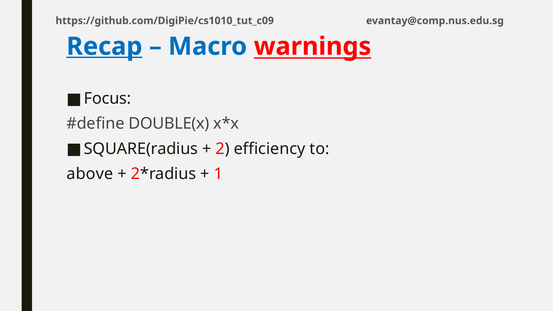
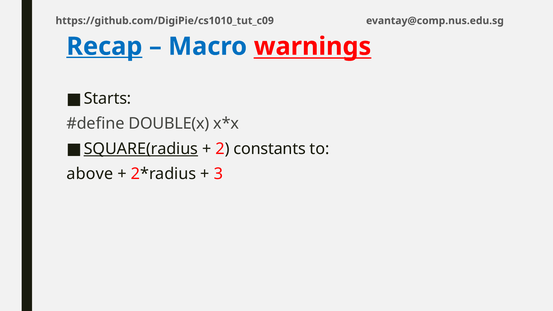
Focus: Focus -> Starts (108, 99)
SQUARE(radius underline: none -> present (141, 149)
efficiency: efficiency -> constants (270, 149)
1: 1 -> 3 (218, 174)
